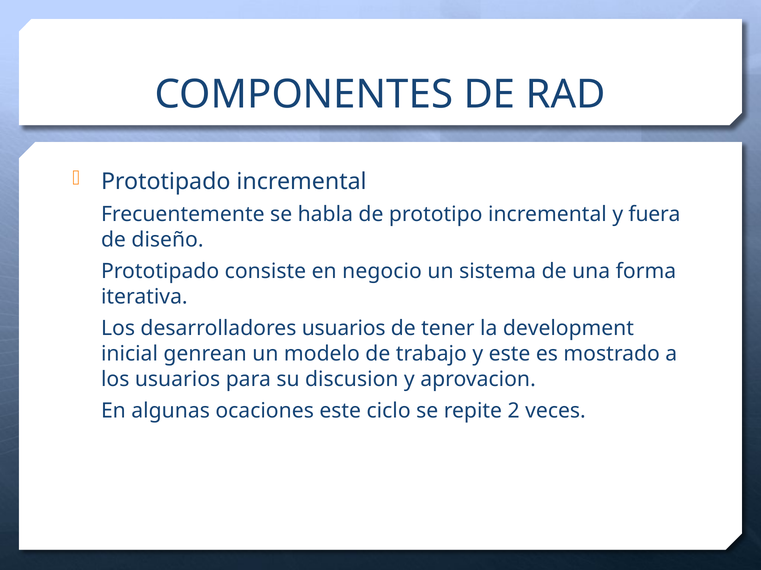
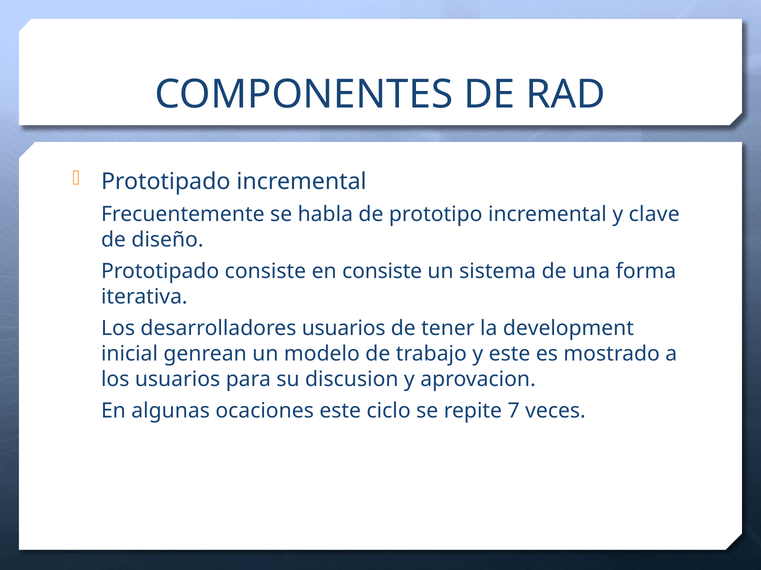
fuera: fuera -> clave (654, 214)
en negocio: negocio -> consiste (382, 272)
2: 2 -> 7 (514, 411)
